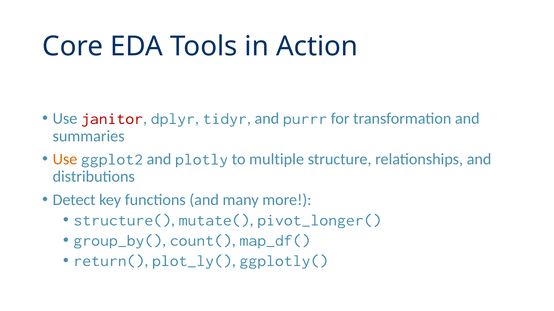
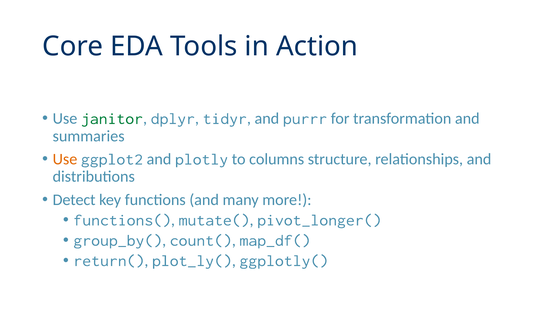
janitor colour: red -> green (112, 119)
multiple: multiple -> columns (277, 160)
structure(: structure( -> functions( (122, 221)
